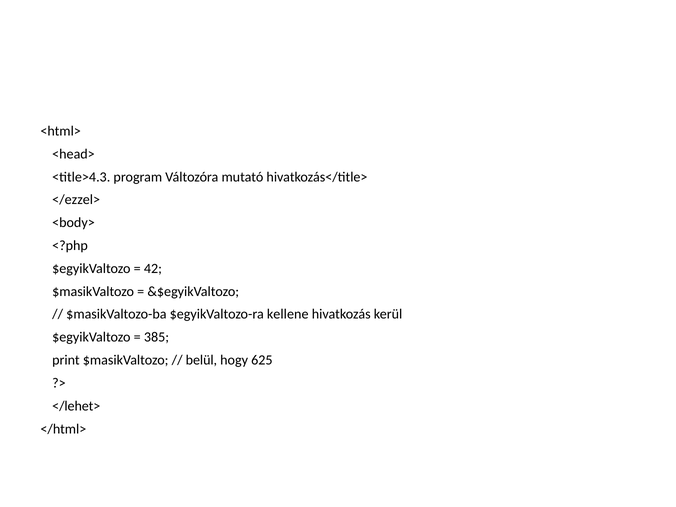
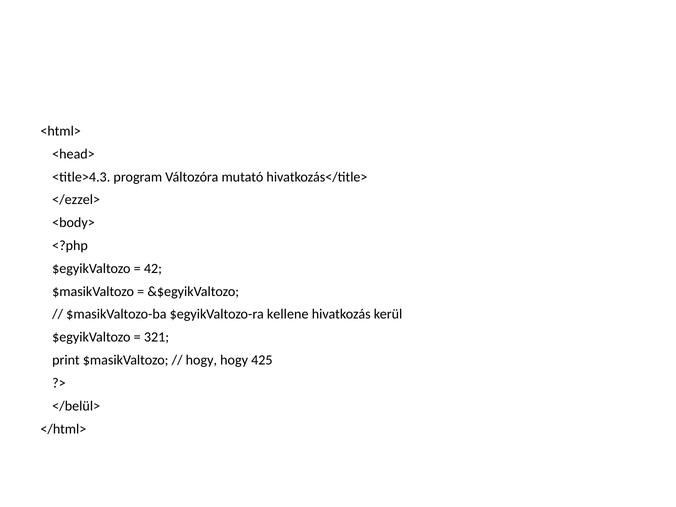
385: 385 -> 321 (156, 337)
belül: belül -> hogy (201, 360)
625: 625 -> 425 (262, 360)
</lehet>: </lehet> -> </belül> (76, 406)
